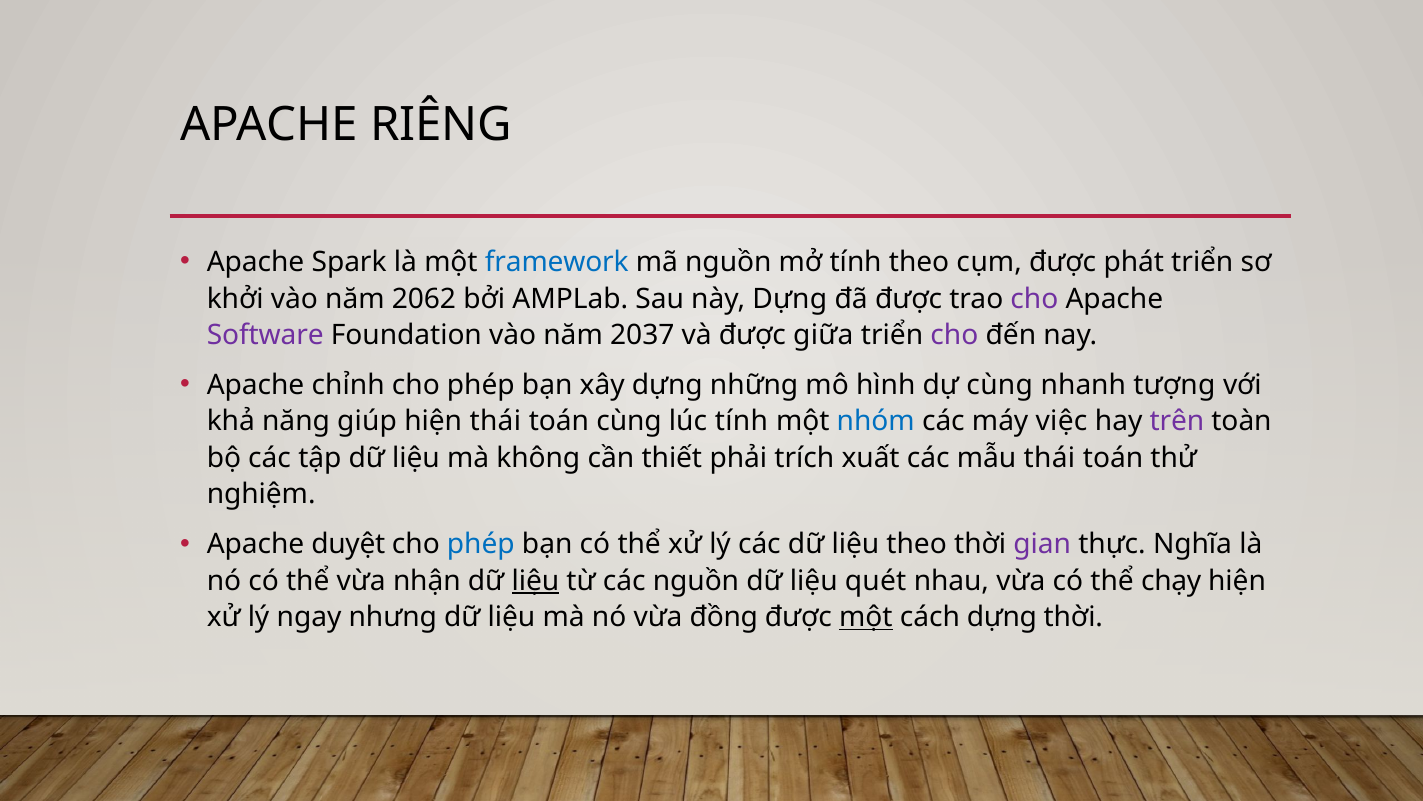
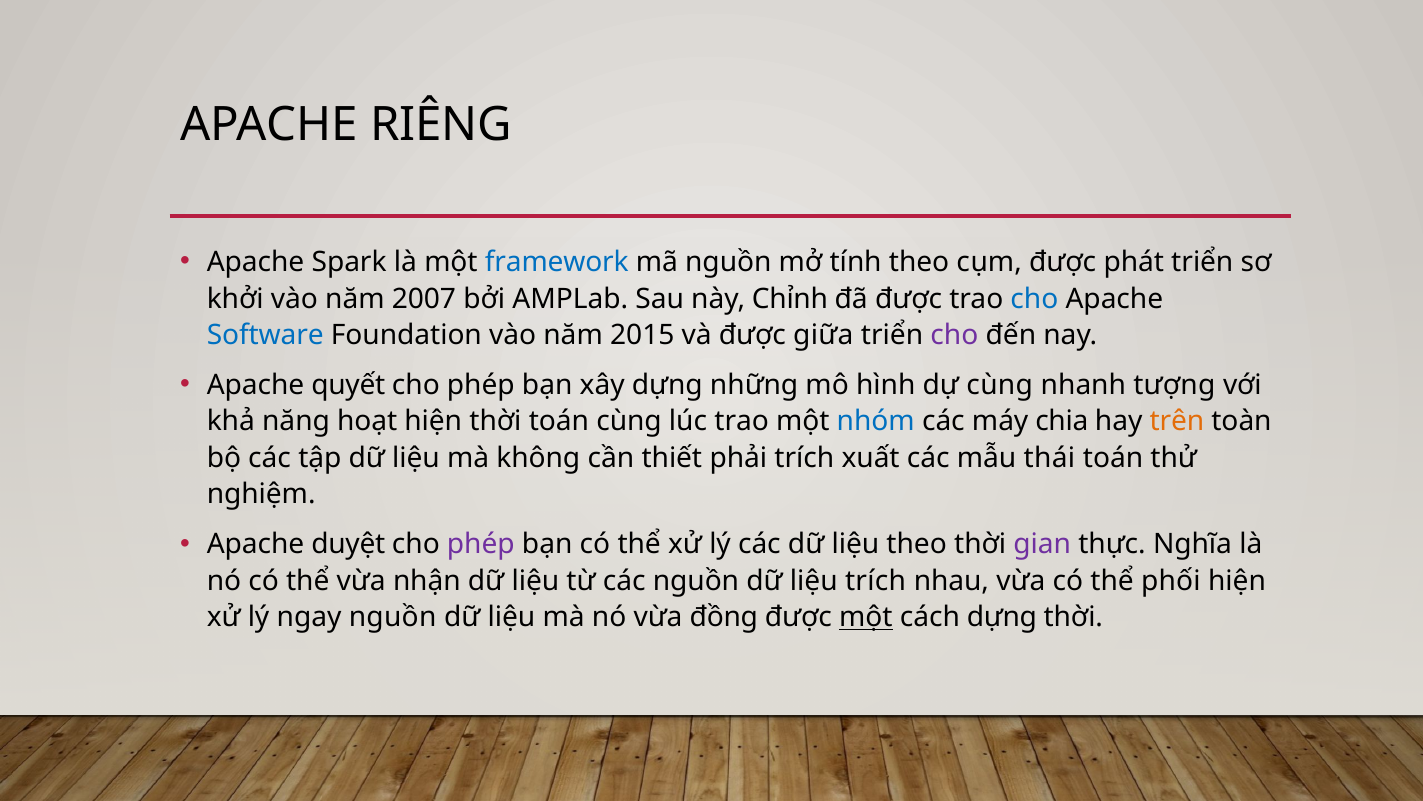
2062: 2062 -> 2007 (424, 299)
này Dựng: Dựng -> Chỉnh (790, 299)
cho colour: purple -> blue (1034, 299)
Software colour: purple -> blue (265, 335)
2037: 2037 -> 2015 (642, 335)
chỉnh: chỉnh -> quyết (348, 385)
giúp: giúp -> hoạt (367, 421)
hiện thái: thái -> thời (495, 421)
lúc tính: tính -> trao (742, 421)
việc: việc -> chia (1062, 421)
trên colour: purple -> orange (1177, 421)
phép colour: blue -> purple (481, 544)
liệu underline: present -> none (535, 581)
liệu quét: quét -> trích (876, 581)
chạy: chạy -> phối (1171, 581)
ngay nhưng: nhưng -> nguồn (393, 617)
